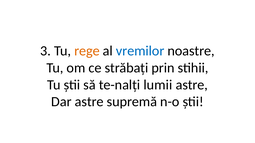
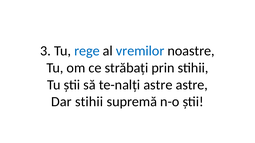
rege colour: orange -> blue (87, 51)
te-nalți lumii: lumii -> astre (158, 85)
Dar astre: astre -> stihii (89, 102)
